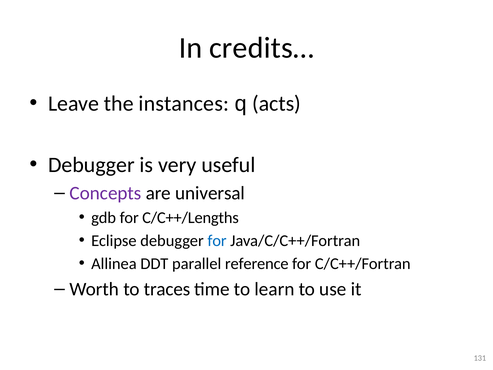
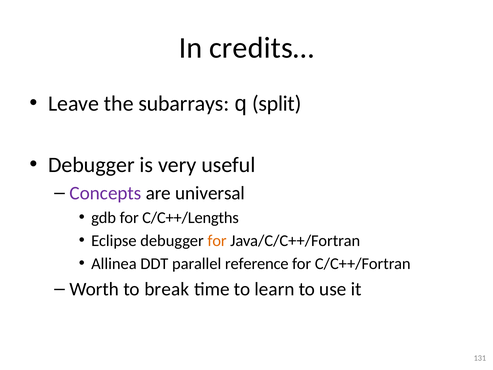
instances: instances -> subarrays (184, 103)
acts: acts -> split (277, 103)
for colour: blue -> orange (217, 241)
traces: traces -> break (167, 289)
